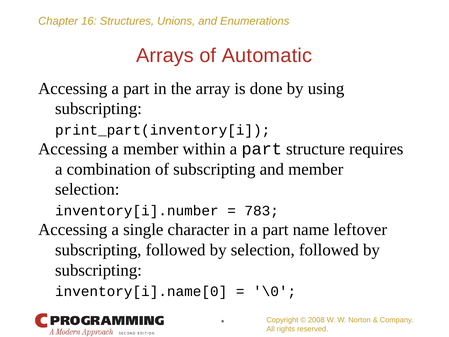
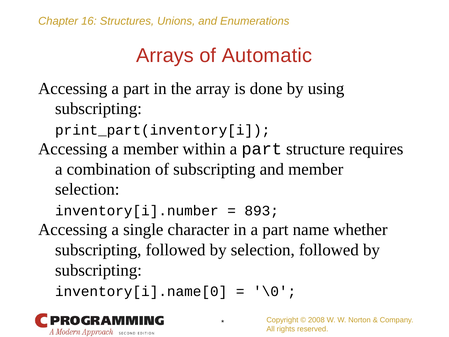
783: 783 -> 893 (262, 211)
leftover: leftover -> whether (360, 229)
